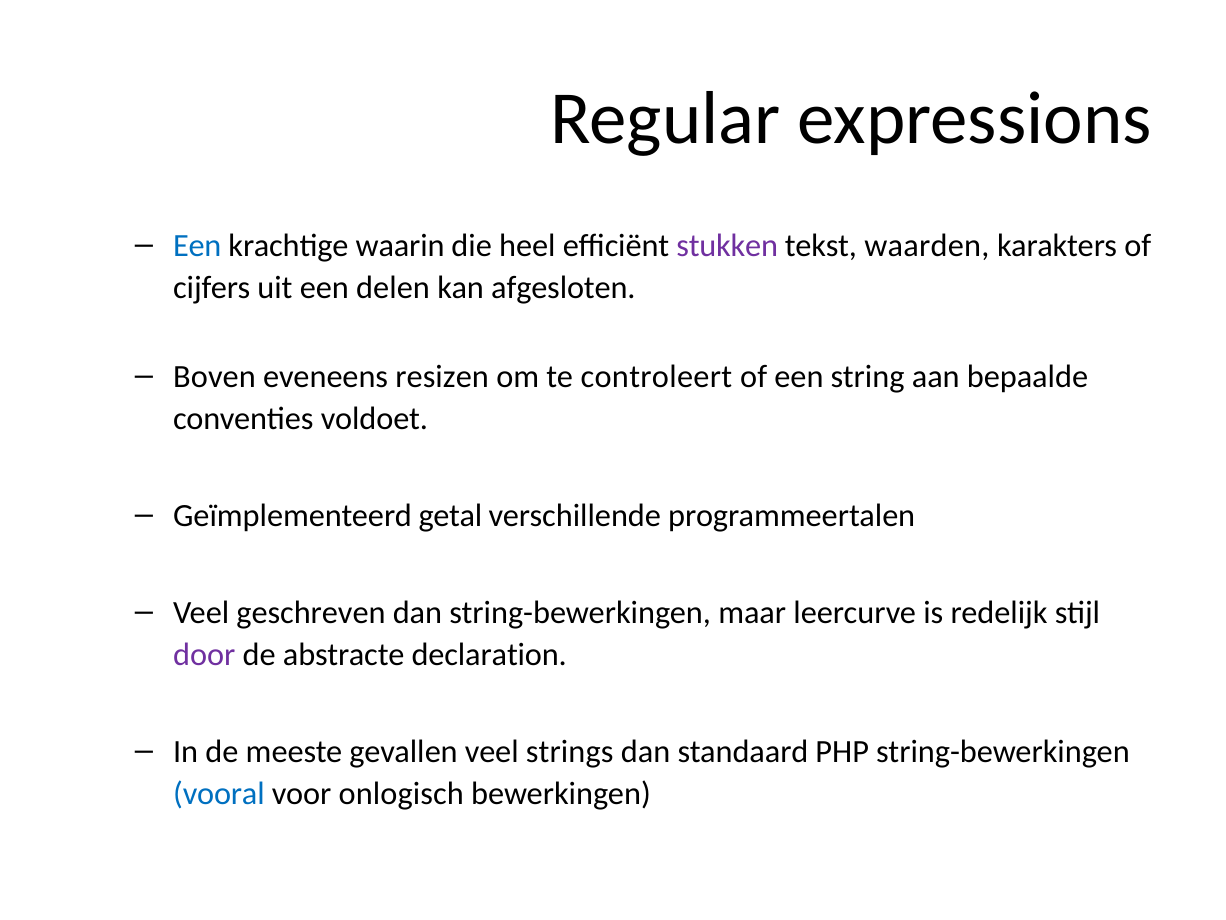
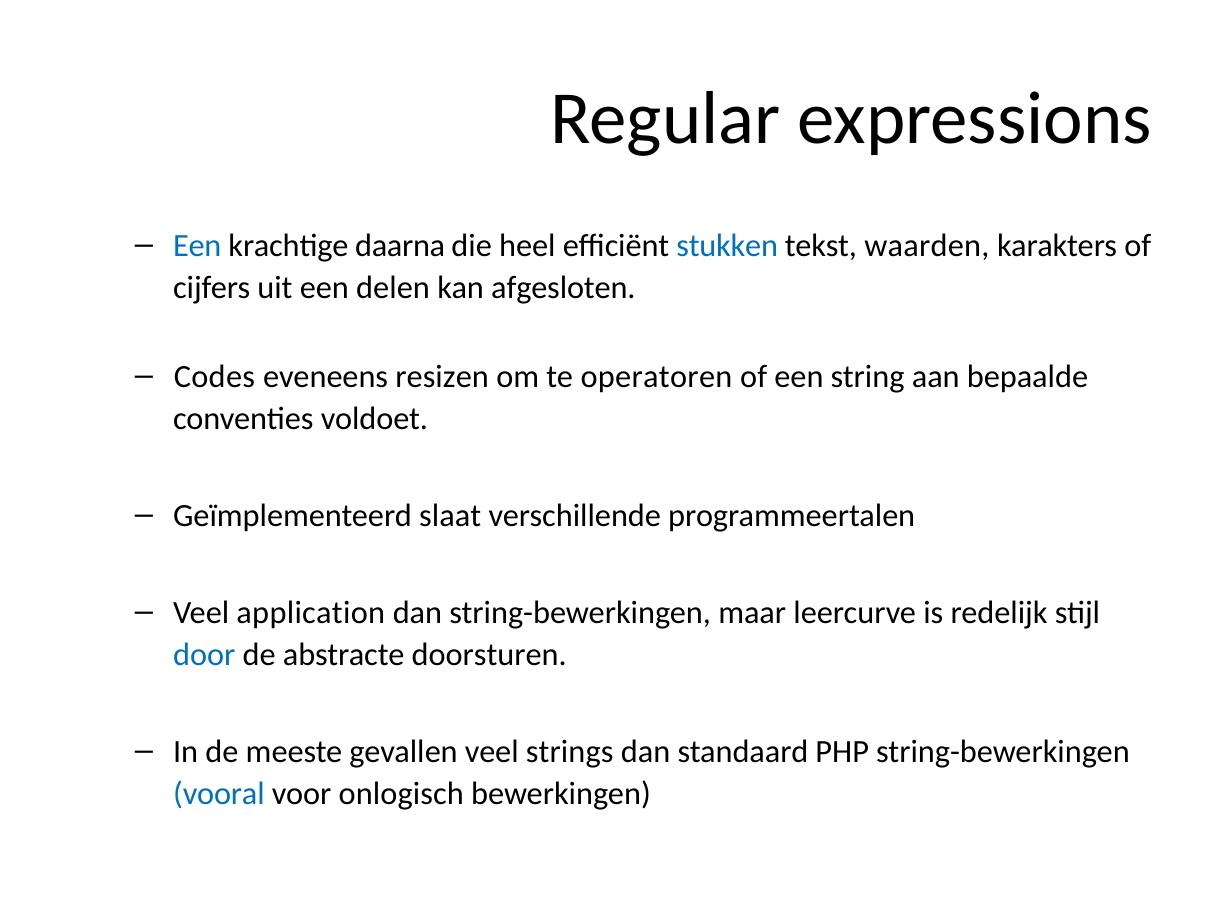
waarin: waarin -> daarna (400, 245)
stukken colour: purple -> blue (727, 245)
Boven: Boven -> Codes (214, 377)
controleert: controleert -> operatoren (656, 377)
getal: getal -> slaat (450, 516)
geschreven: geschreven -> application (311, 613)
door colour: purple -> blue (204, 654)
declaration: declaration -> doorsturen (489, 654)
